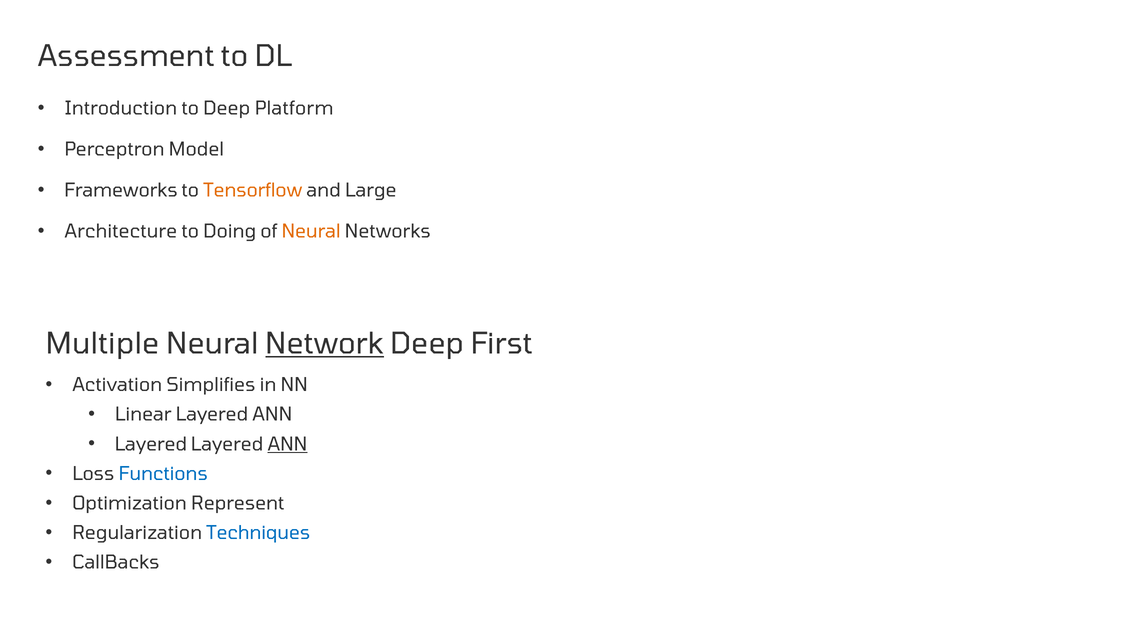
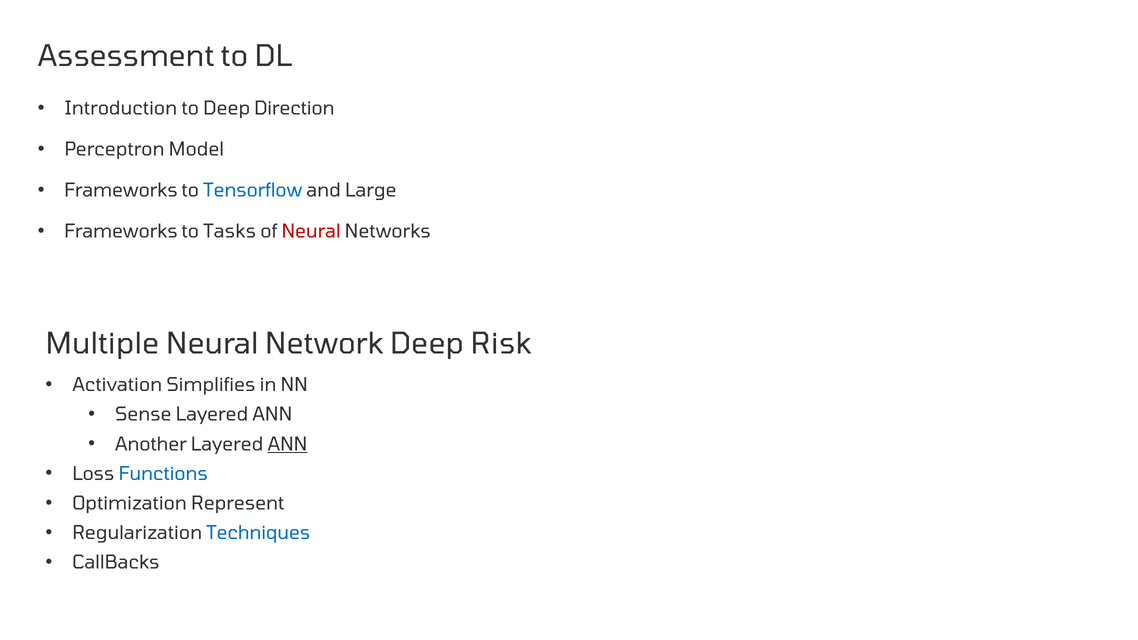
Platform: Platform -> Direction (294, 109)
Tensorflow colour: orange -> blue (253, 191)
Architecture: Architecture -> Frameworks (121, 232)
Doing: Doing -> Tasks (230, 232)
Neural colour: orange -> red (311, 232)
Network underline: present -> none (325, 344)
First: First -> Risk (501, 344)
Linear: Linear -> Sense (143, 415)
Layered: Layered -> Another (151, 444)
